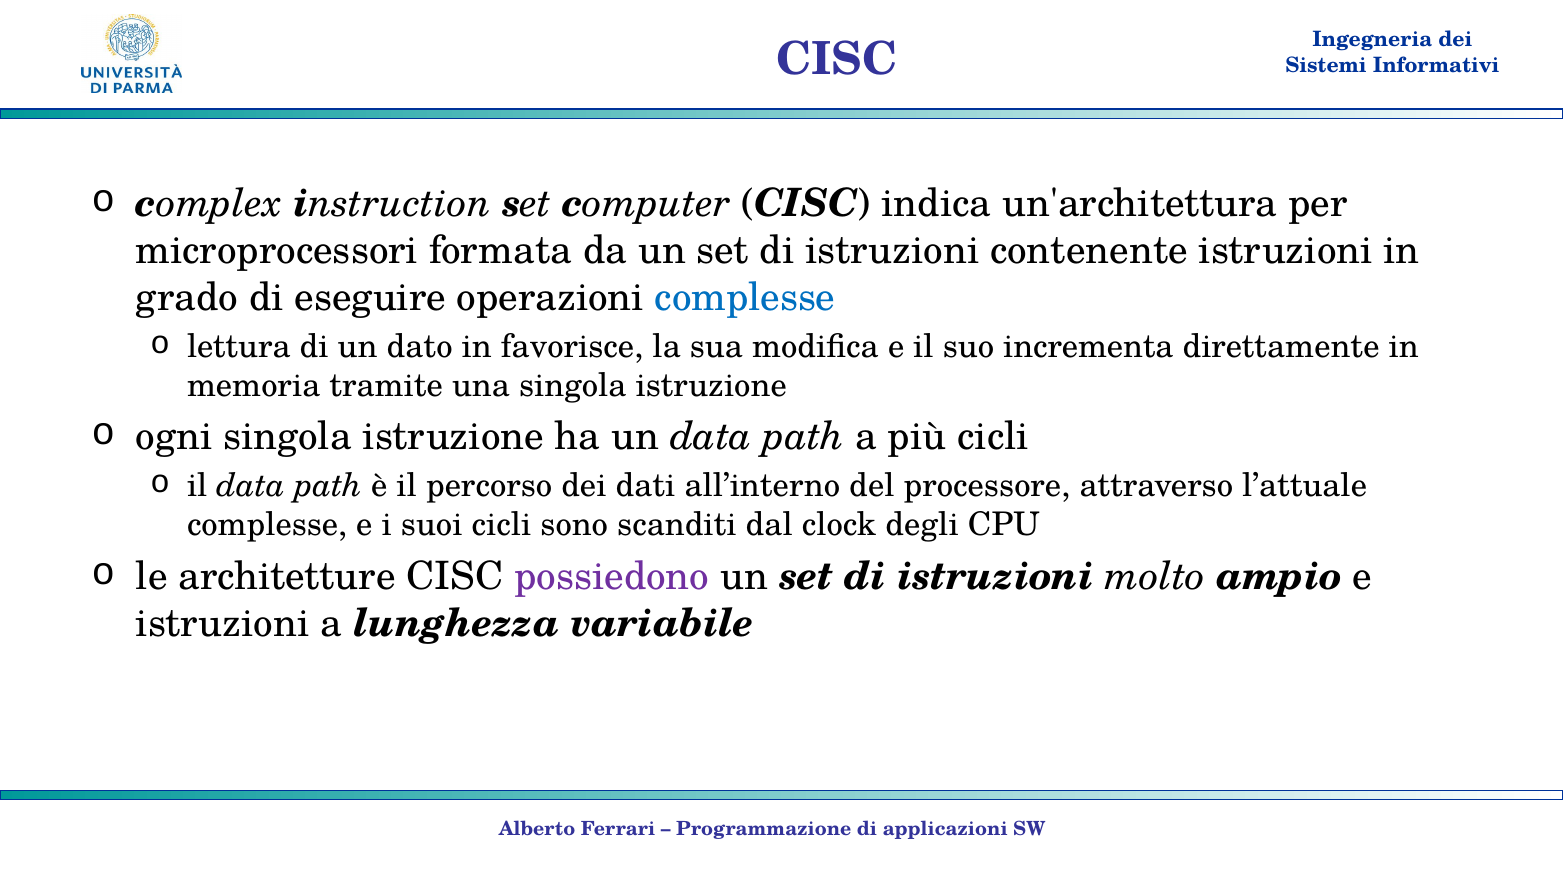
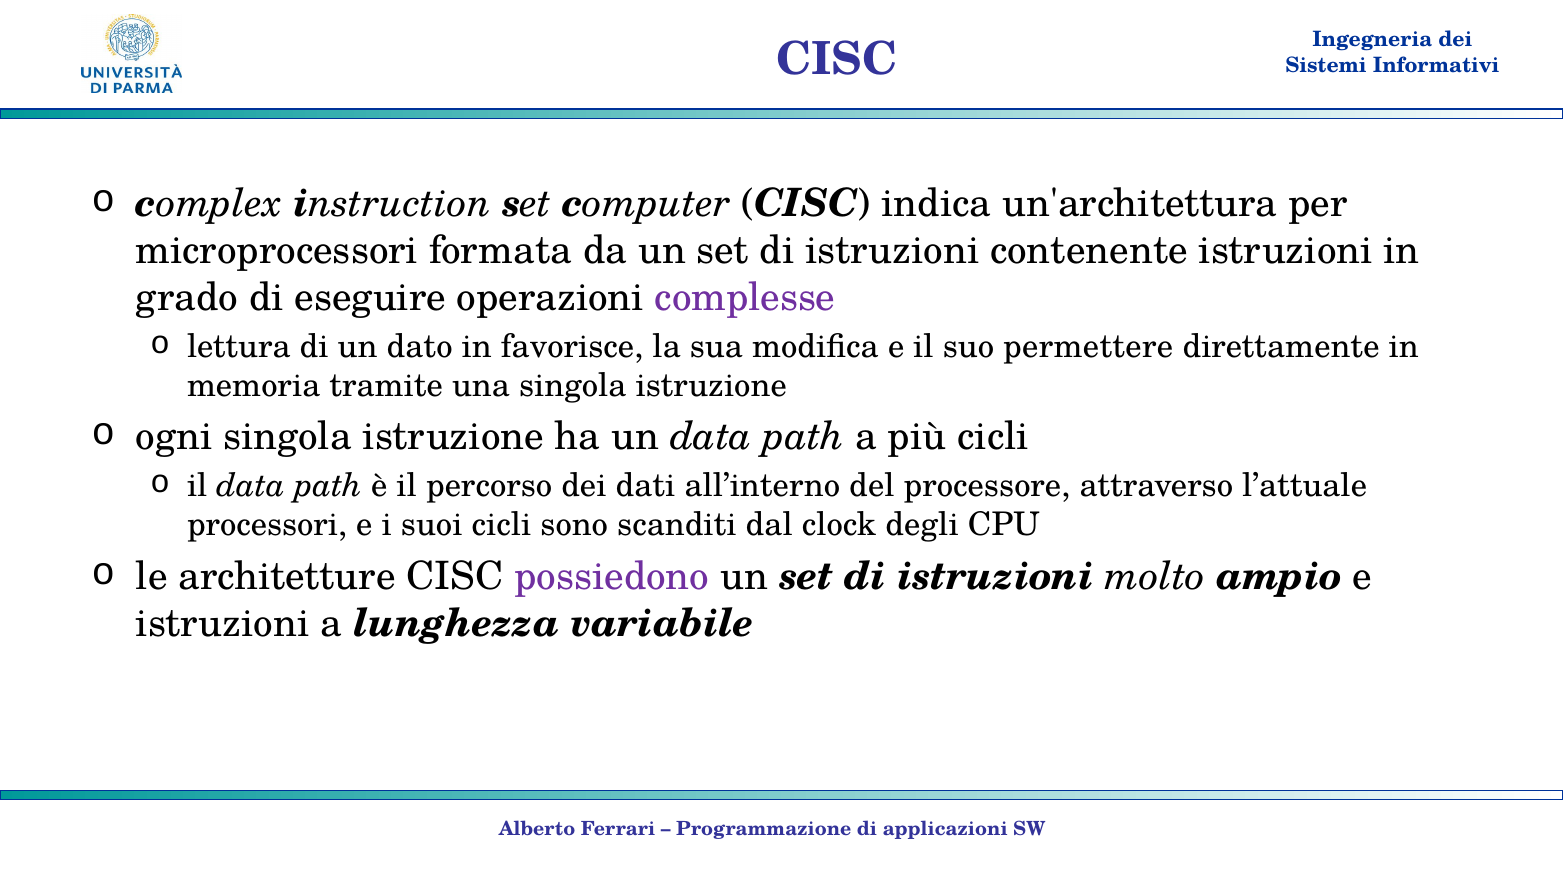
complesse colour: blue -> purple (745, 298)
incrementa: incrementa -> permettere (1088, 347)
complesse: complesse -> processori (267, 525)
